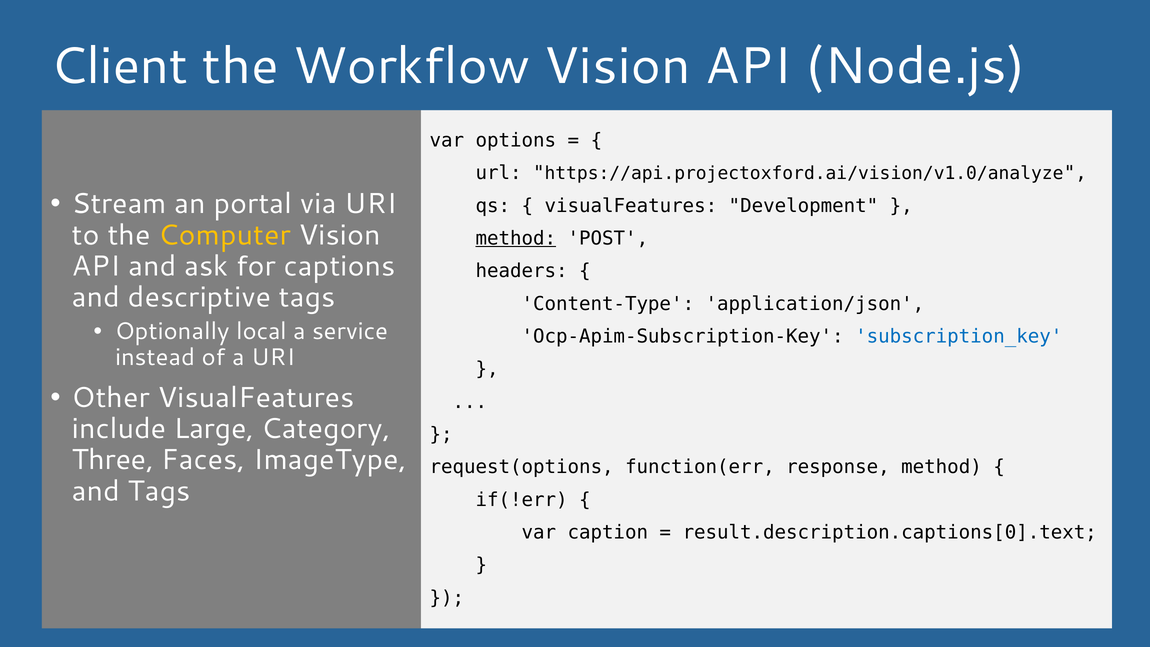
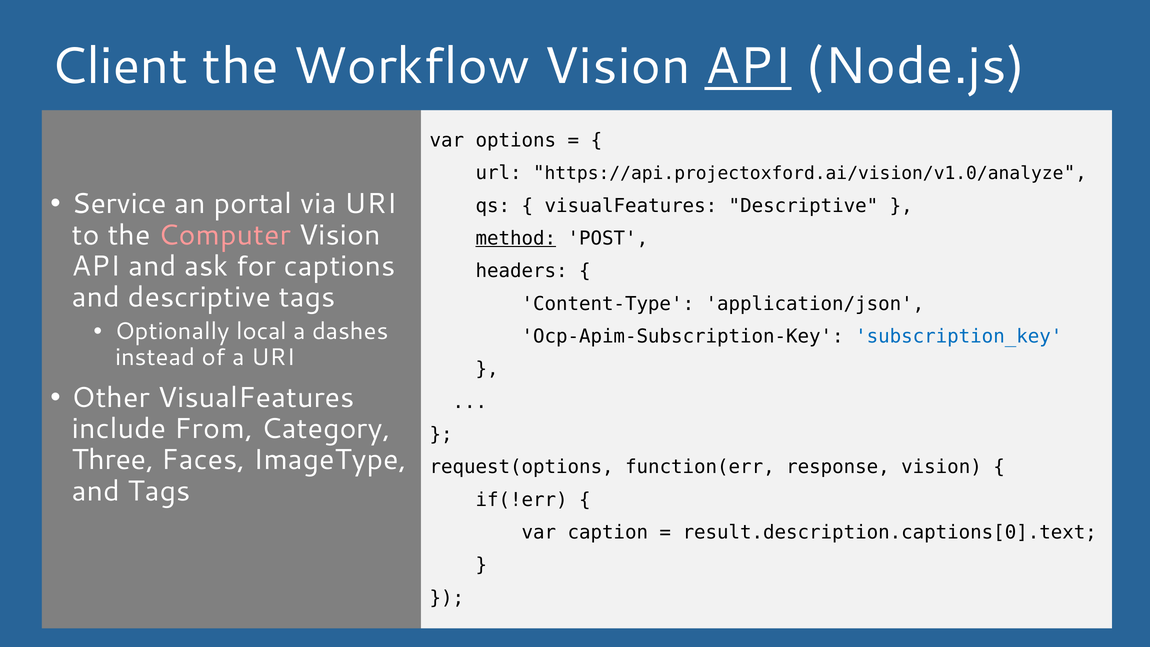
API underline: none -> present (748, 66)
Stream: Stream -> Service (119, 204)
visualFeatures Development: Development -> Descriptive (803, 206)
Computer colour: yellow -> pink (225, 235)
service: service -> dashes (350, 332)
Large: Large -> From (214, 429)
response method: method -> vision (941, 467)
